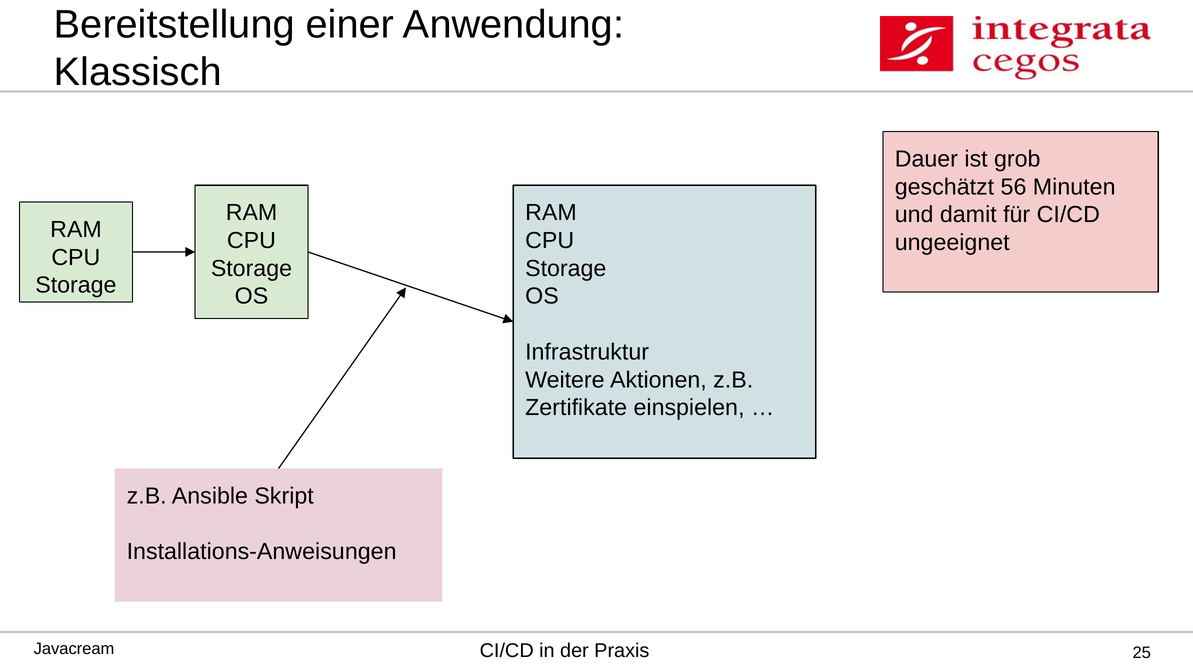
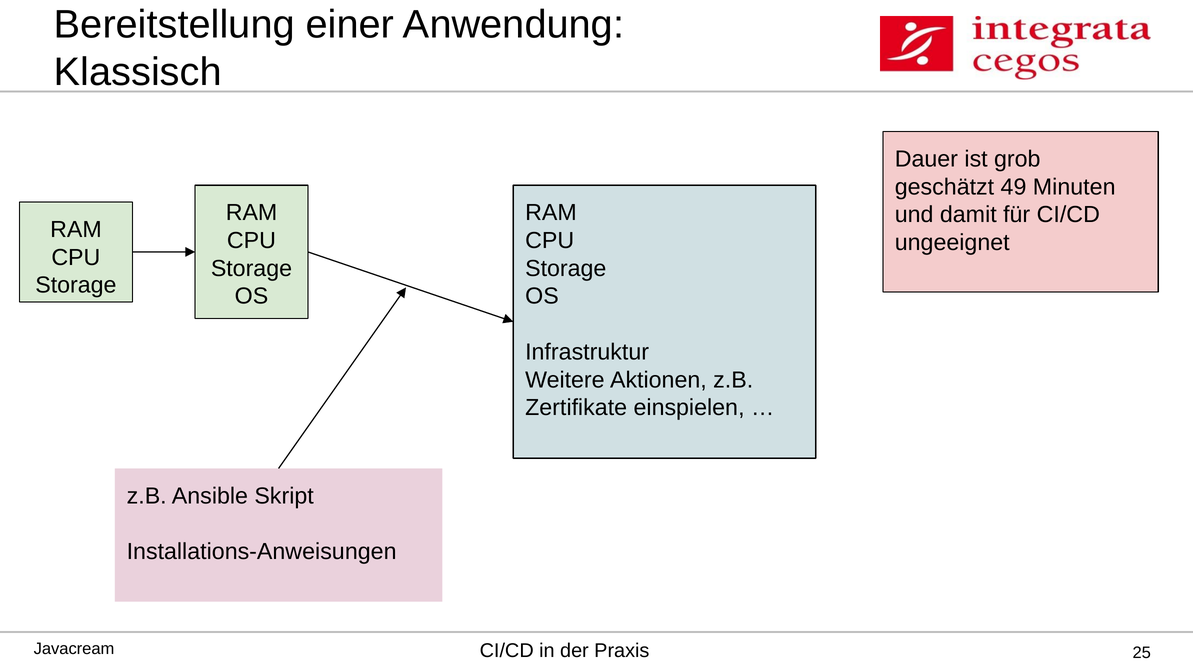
56: 56 -> 49 (1014, 187)
